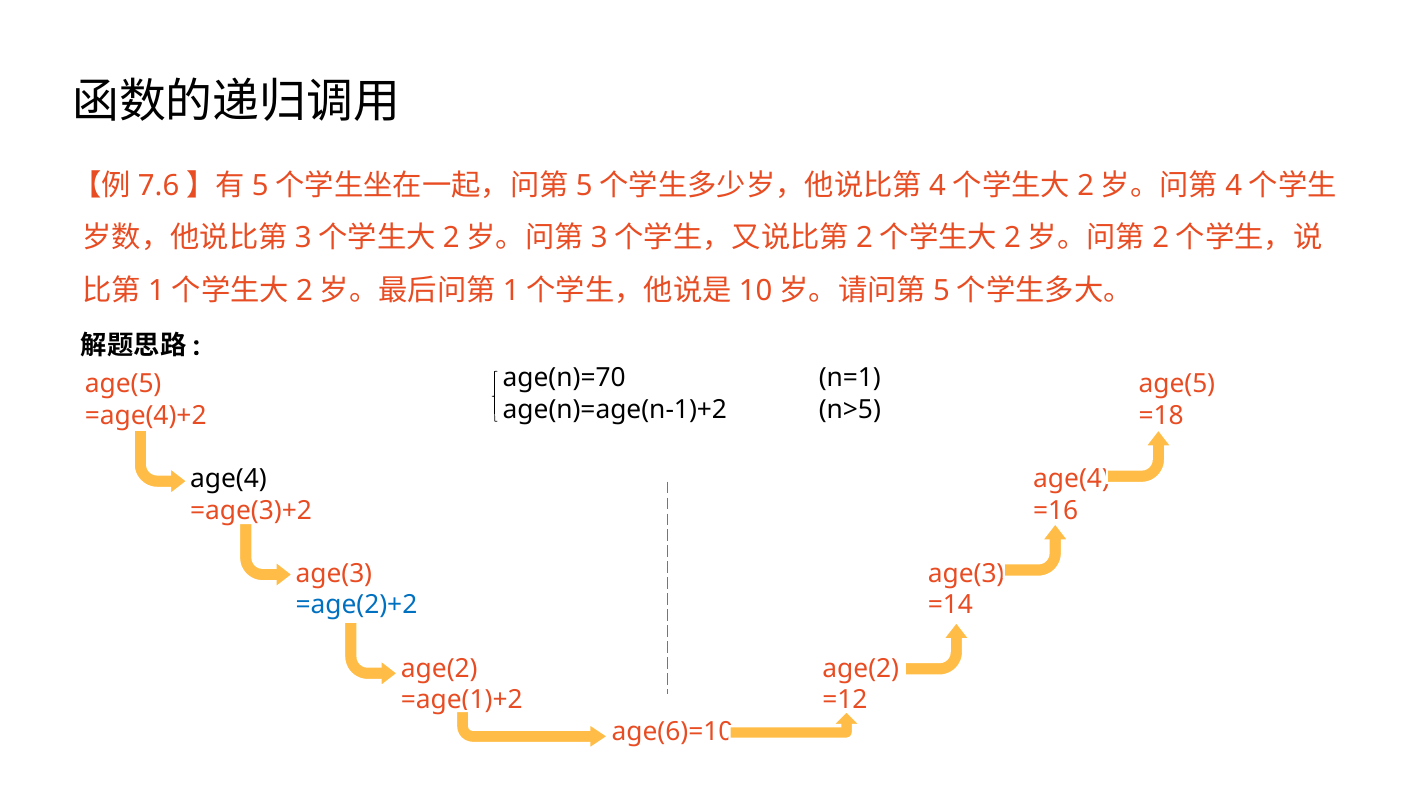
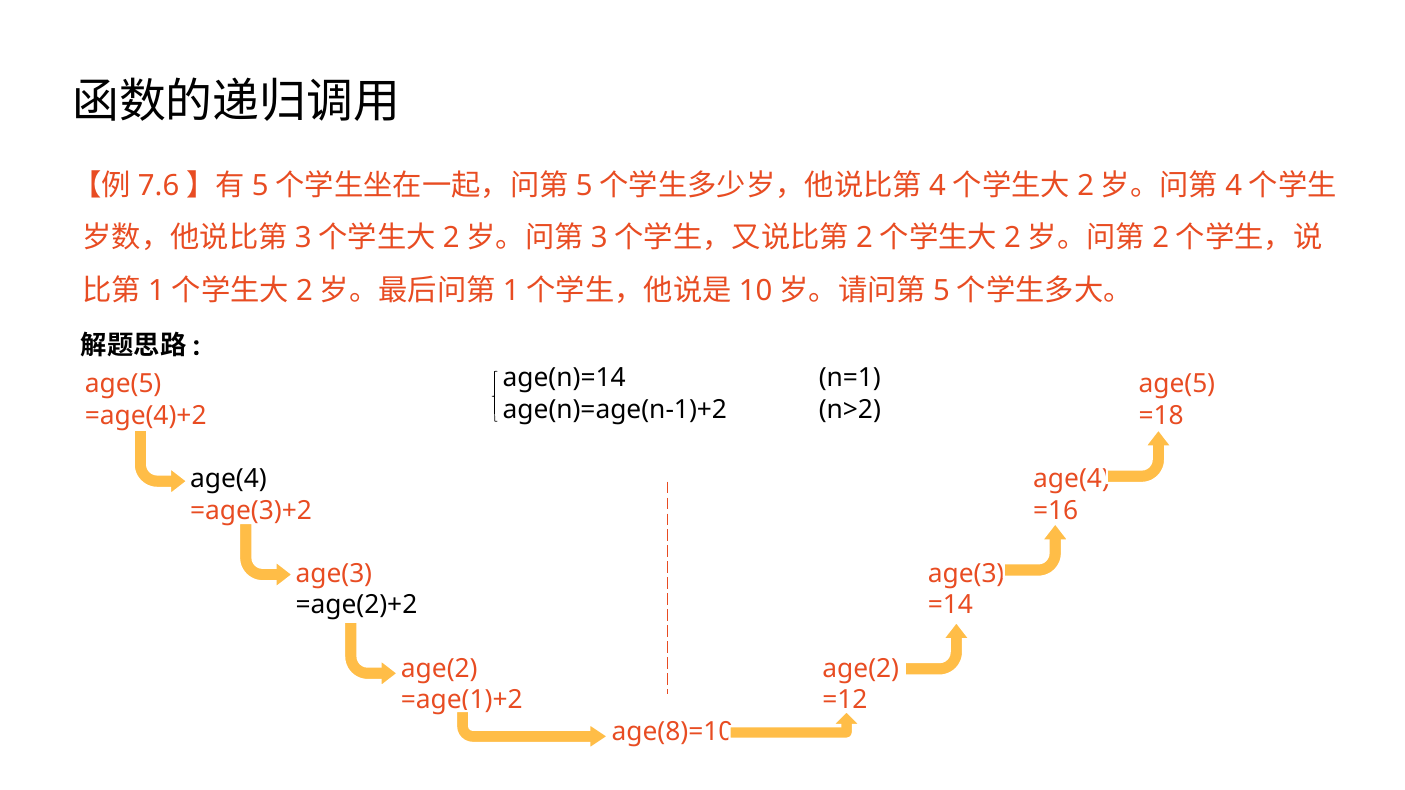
age(n)=70: age(n)=70 -> age(n)=14 (564, 378)
n>5: n>5 -> n>2 (850, 410)
=age(2)+2 colour: blue -> black (356, 606)
age(6)=10: age(6)=10 -> age(8)=10 (673, 732)
